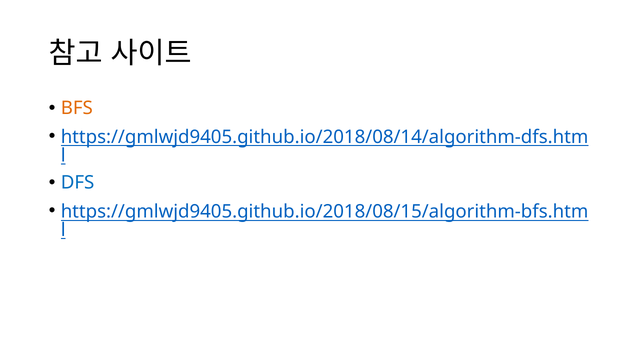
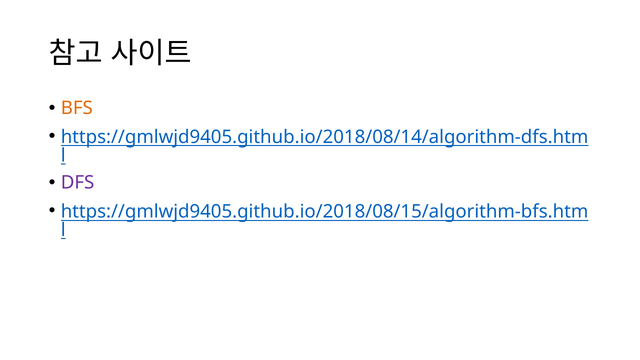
DFS colour: blue -> purple (78, 183)
